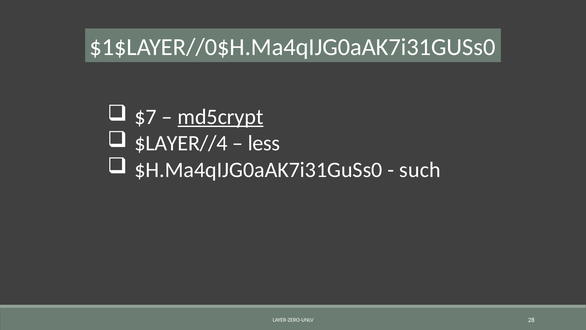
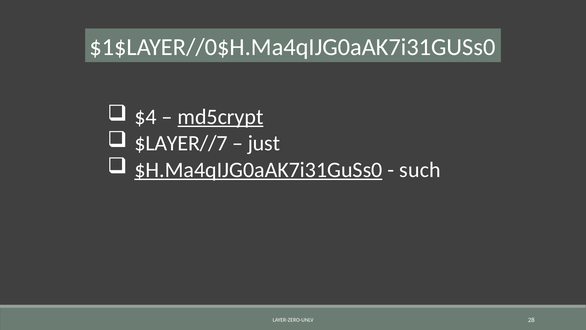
$7: $7 -> $4 (146, 117)
$LAYER//4: $LAYER//4 -> $LAYER//7 (181, 143)
less: less -> just (264, 143)
$H.Ma4qIJG0aAK7i31GuSs0 underline: none -> present (258, 170)
